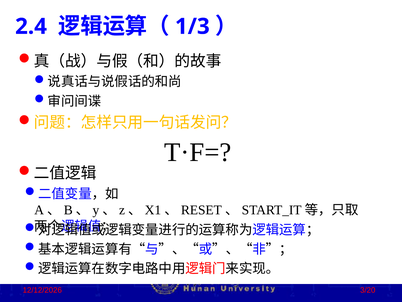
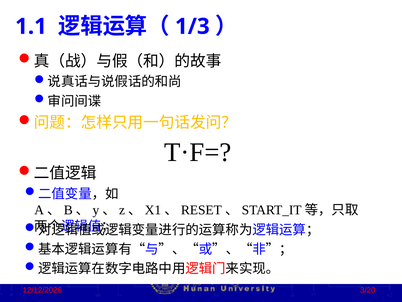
2.4: 2.4 -> 1.1 (31, 26)
